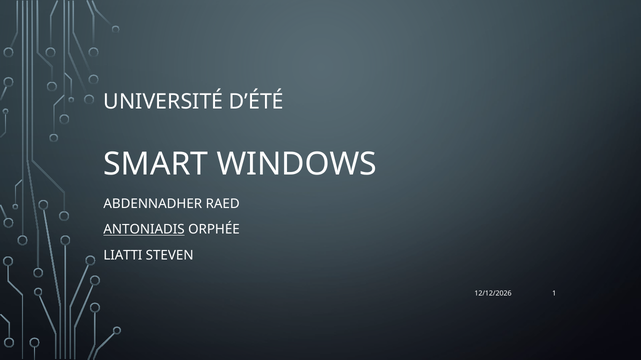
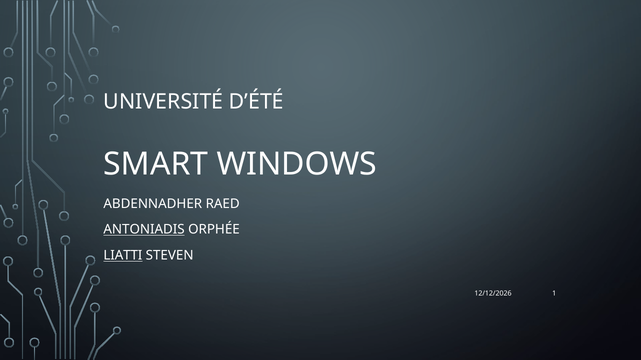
LIATTI underline: none -> present (123, 256)
